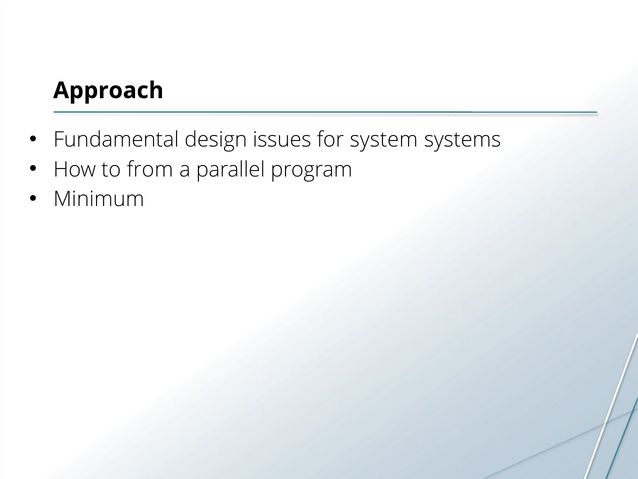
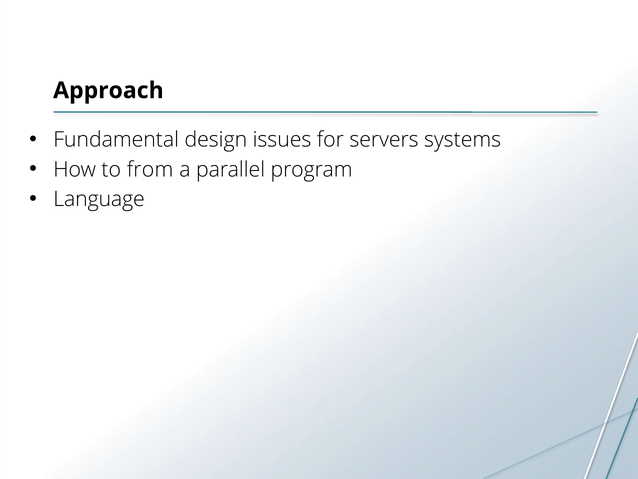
system: system -> servers (384, 140)
Minimum: Minimum -> Language (99, 199)
